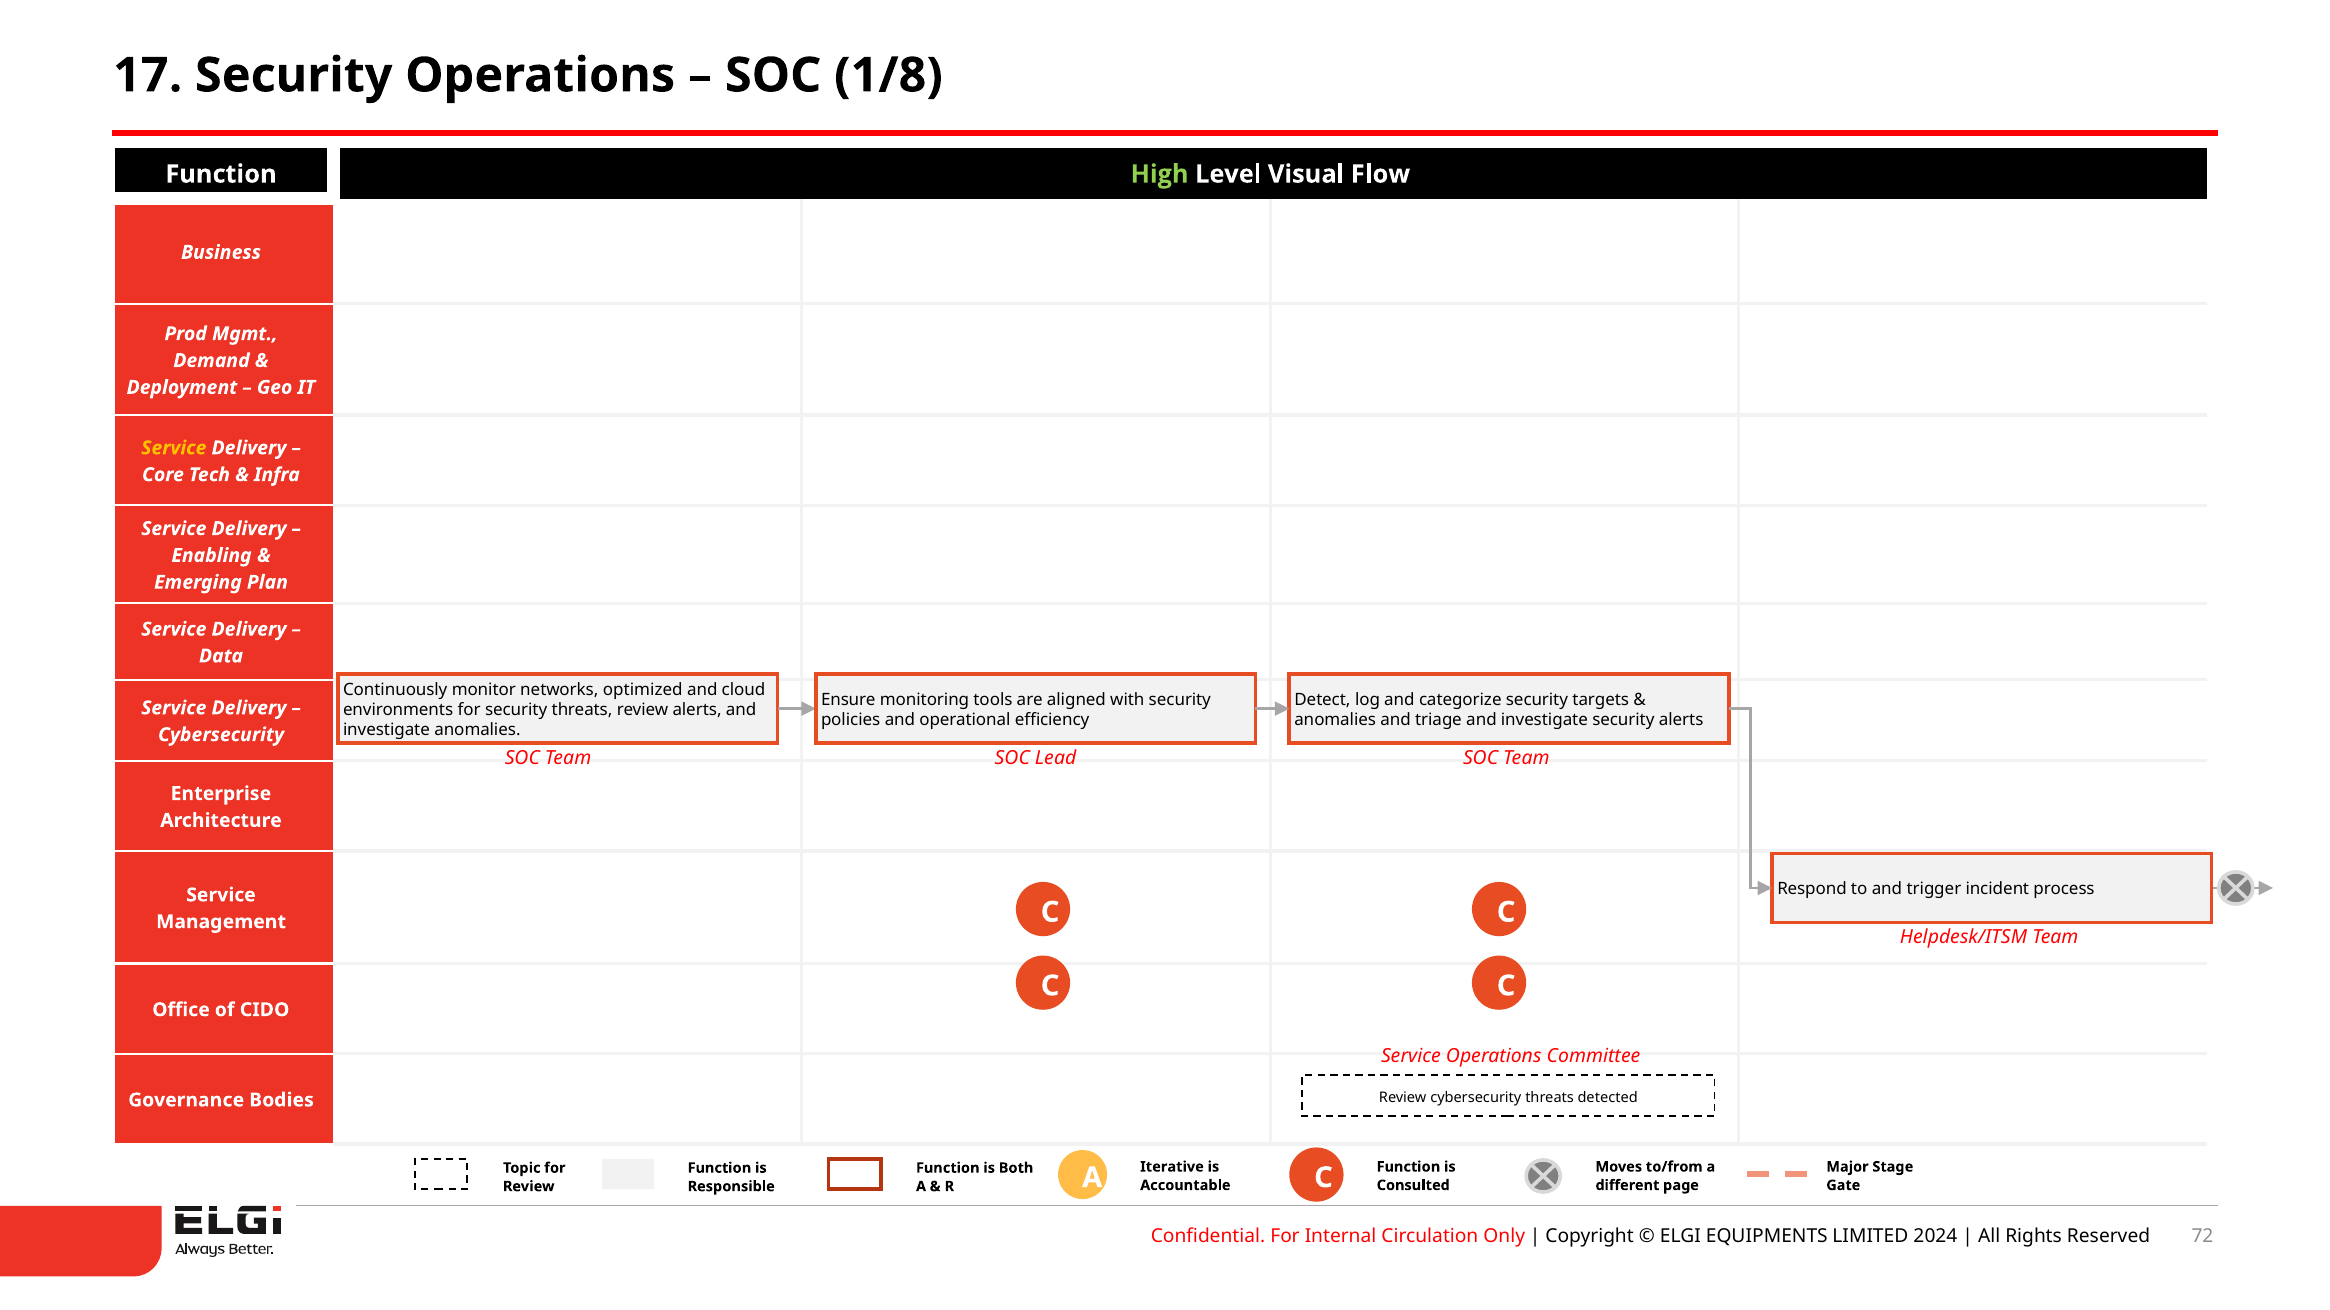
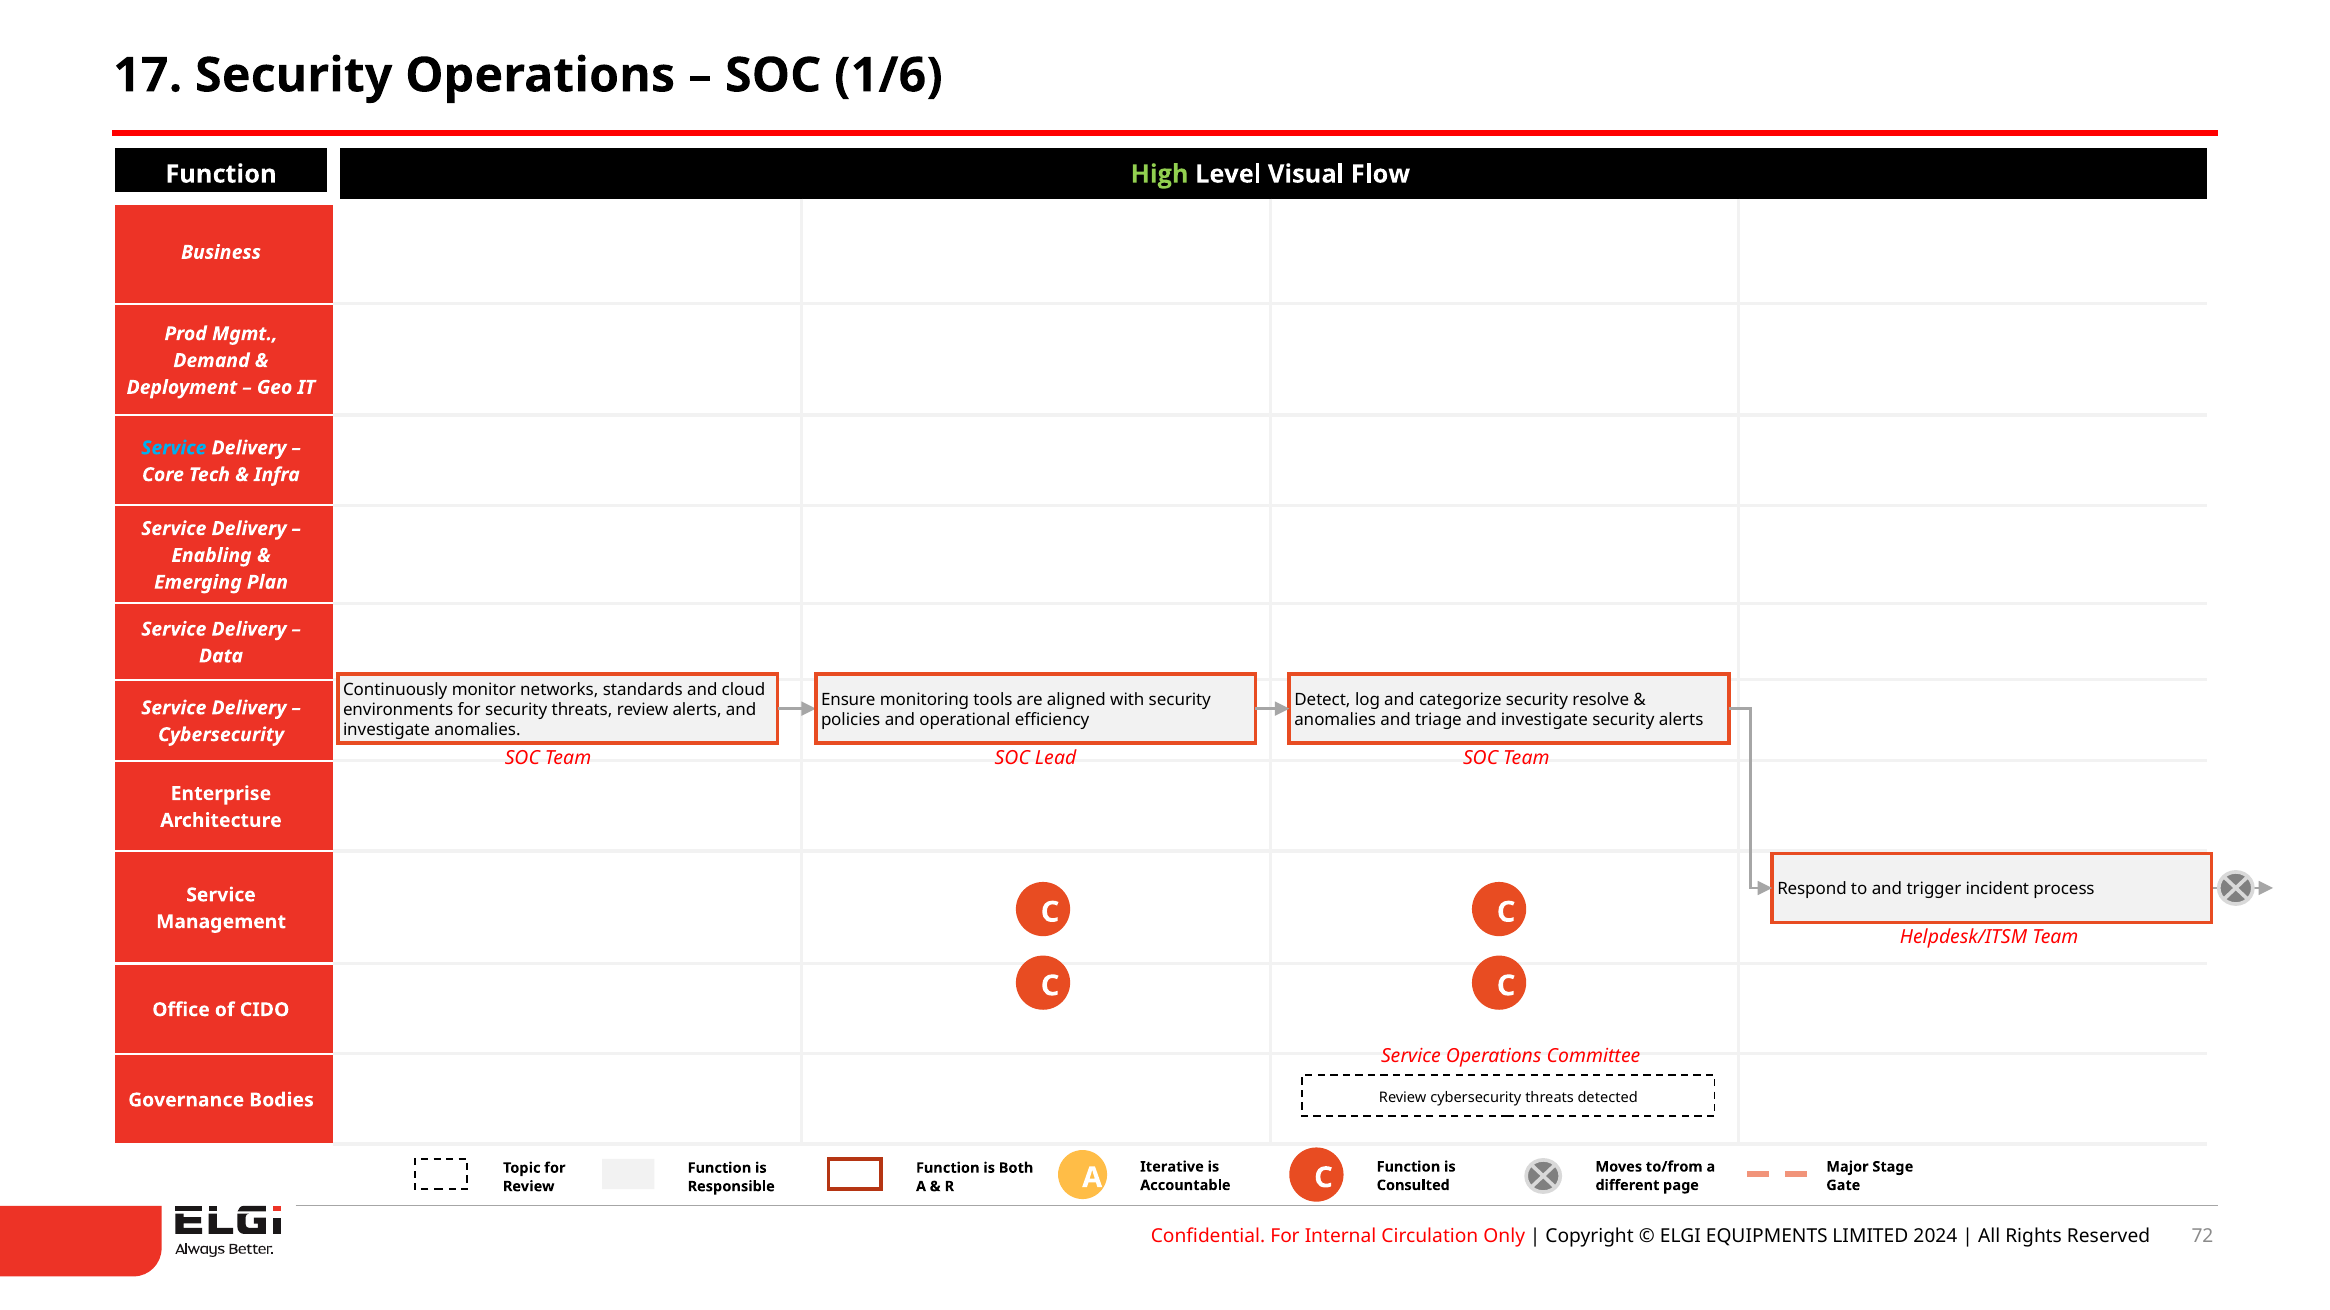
1/8: 1/8 -> 1/6 (888, 75)
Service colour: yellow -> light blue (174, 448)
optimized: optimized -> standards (643, 690)
targets: targets -> resolve (1601, 700)
